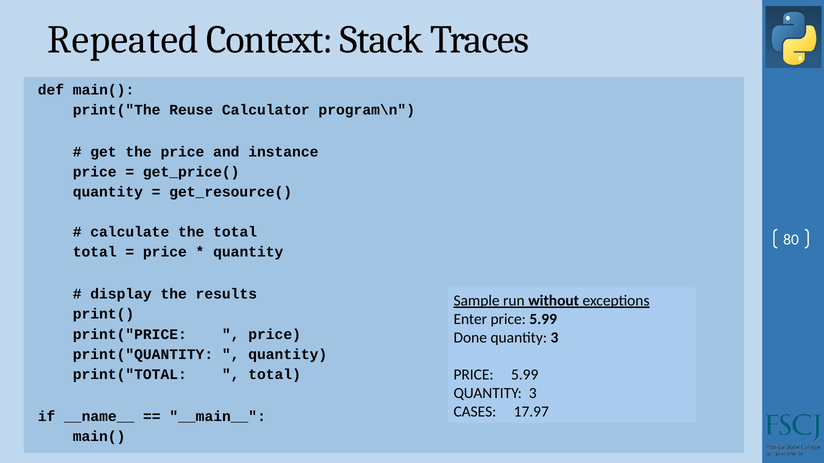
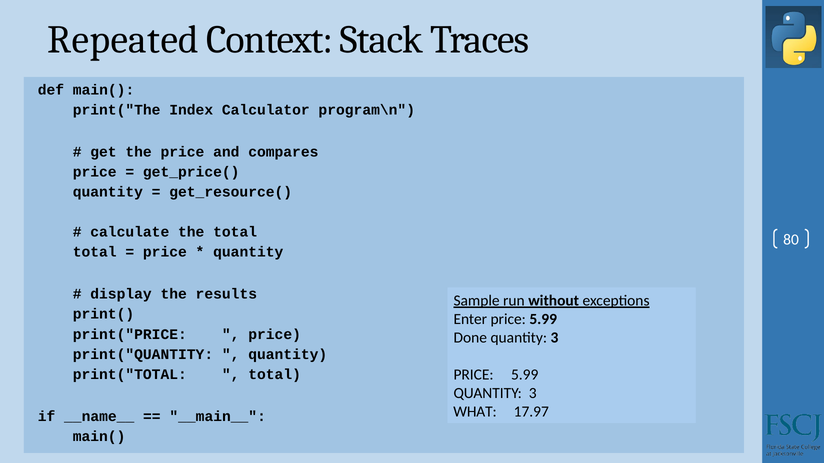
Reuse: Reuse -> Index (191, 110)
instance: instance -> compares (283, 152)
CASES: CASES -> WHAT (475, 412)
